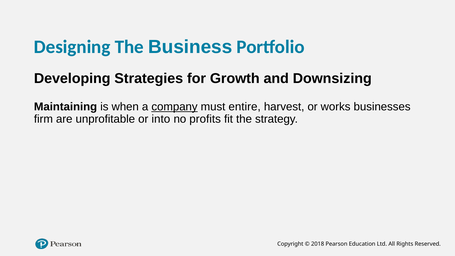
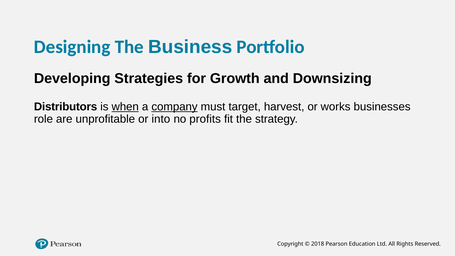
Maintaining: Maintaining -> Distributors (66, 107)
when underline: none -> present (125, 107)
entire: entire -> target (245, 107)
firm: firm -> role (43, 119)
